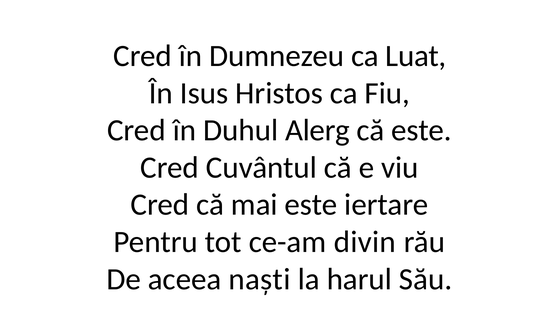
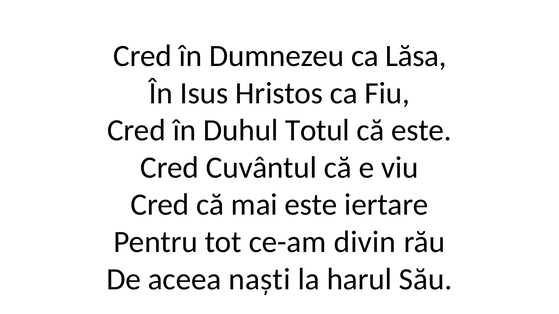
Luat: Luat -> Lăsa (416, 56)
Alerg: Alerg -> Totul (317, 130)
